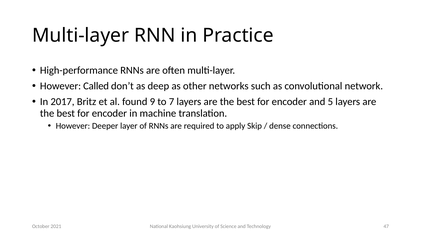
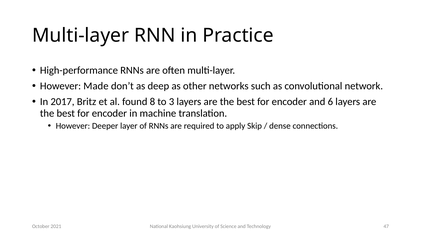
Called: Called -> Made (96, 86)
9: 9 -> 8 (152, 102)
7: 7 -> 3 (172, 102)
5: 5 -> 6 (330, 102)
